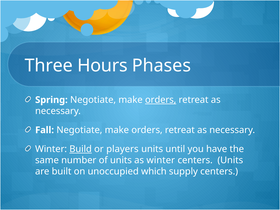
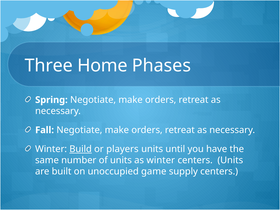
Hours: Hours -> Home (102, 66)
orders underline: present -> none (161, 100)
which: which -> game (154, 171)
